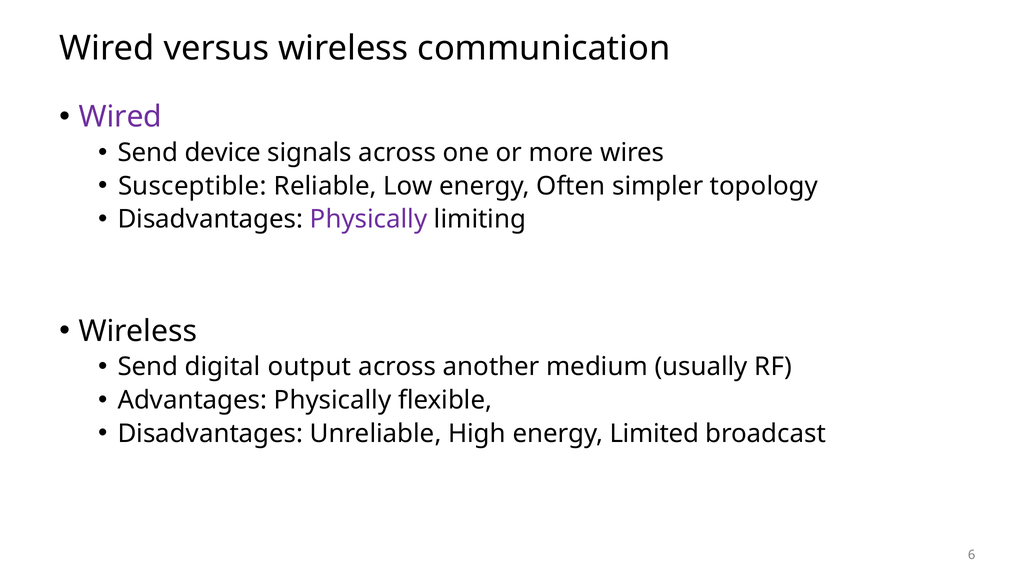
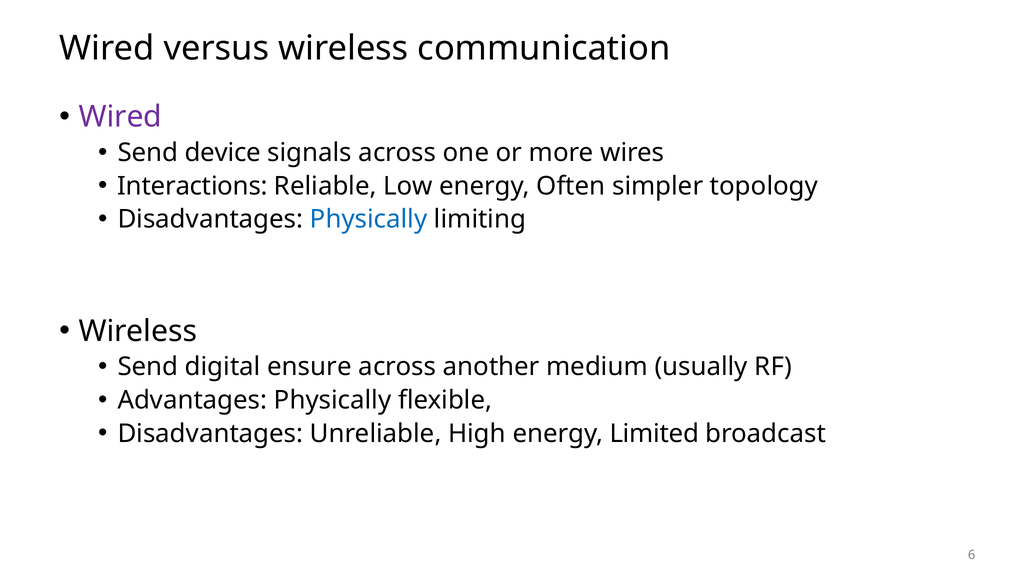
Susceptible: Susceptible -> Interactions (193, 186)
Physically colour: purple -> blue (369, 219)
output: output -> ensure (310, 367)
